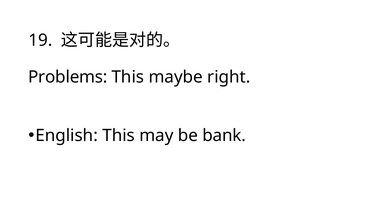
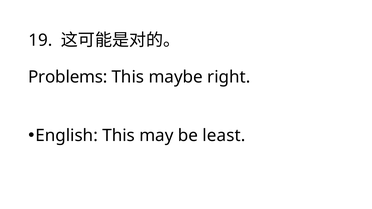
bank: bank -> least (224, 136)
